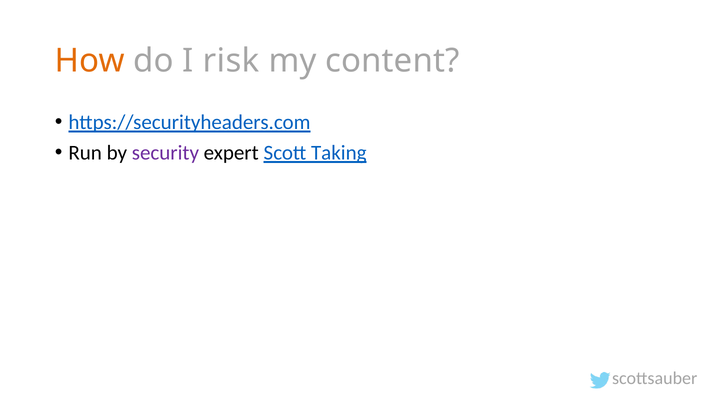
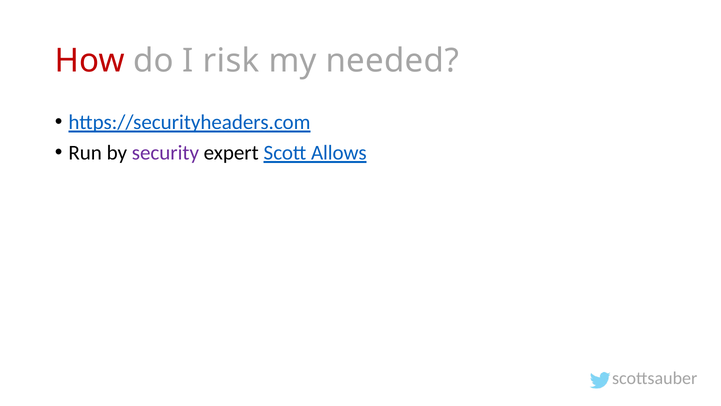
How colour: orange -> red (90, 61)
content: content -> needed (392, 61)
Taking: Taking -> Allows (339, 153)
